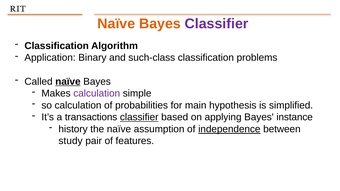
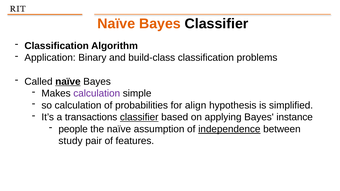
Classifier colour: purple -> black (217, 24)
such-class: such-class -> build-class (152, 58)
main: main -> align (196, 105)
history: history -> people (73, 129)
